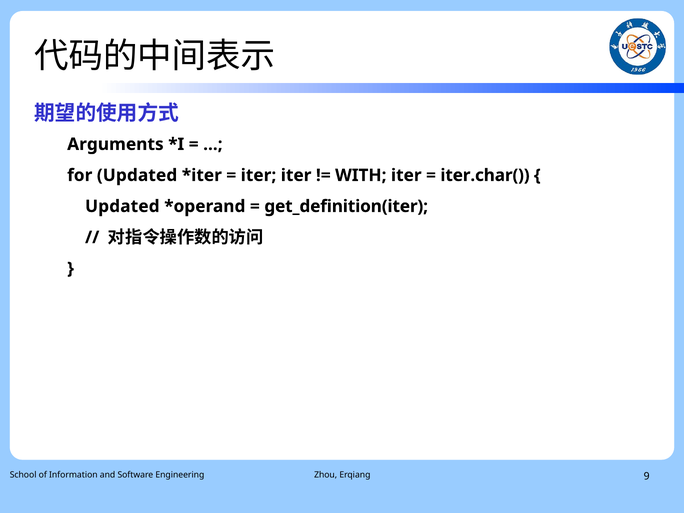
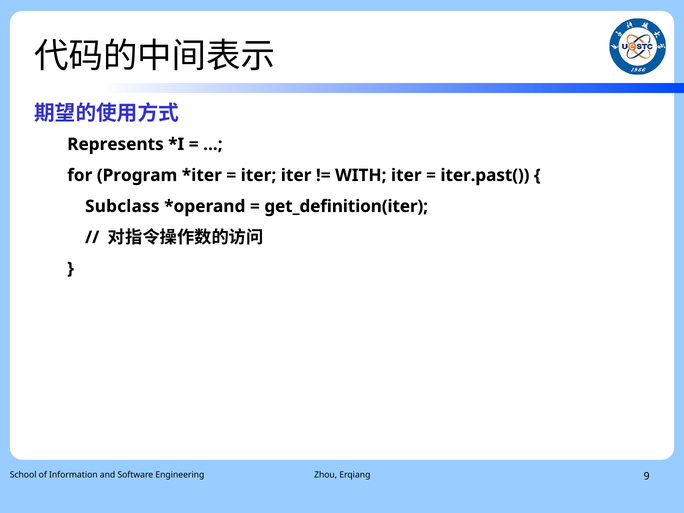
Arguments: Arguments -> Represents (115, 144)
for Updated: Updated -> Program (137, 175)
iter.char(: iter.char( -> iter.past( (485, 175)
Updated: Updated -> Subclass (122, 206)
